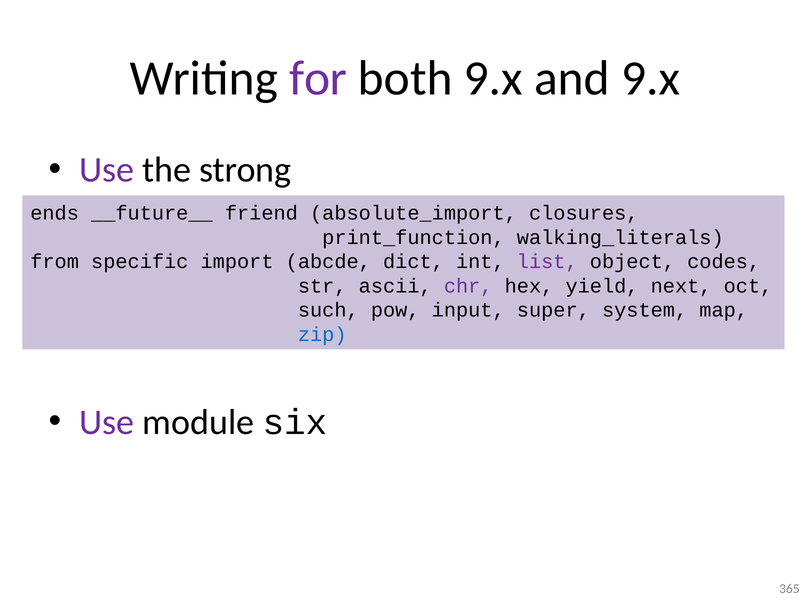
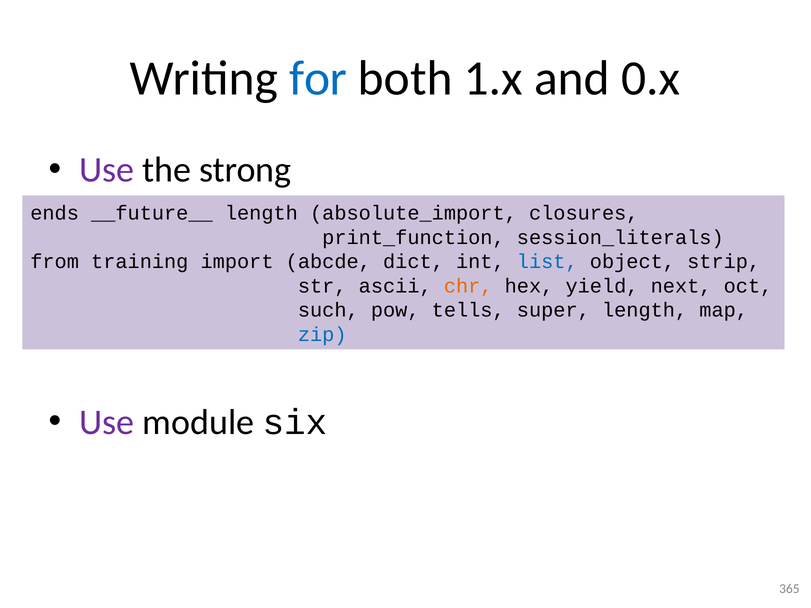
for colour: purple -> blue (318, 79)
both 9.x: 9.x -> 1.x (493, 79)
and 9.x: 9.x -> 0.x (651, 79)
__future__ friend: friend -> length (261, 213)
walking_literals: walking_literals -> session_literals (620, 237)
specific: specific -> training (140, 262)
list colour: purple -> blue (547, 262)
codes: codes -> strip (724, 262)
chr colour: purple -> orange (468, 286)
input: input -> tells (468, 310)
super system: system -> length (645, 310)
